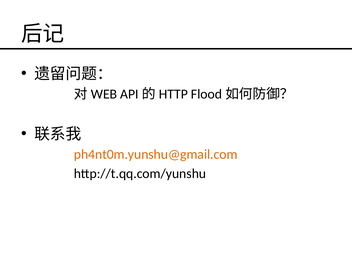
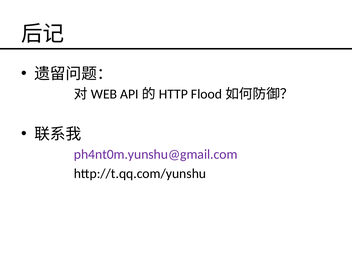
ph4nt0m.yunshu@gmail.com colour: orange -> purple (156, 154)
